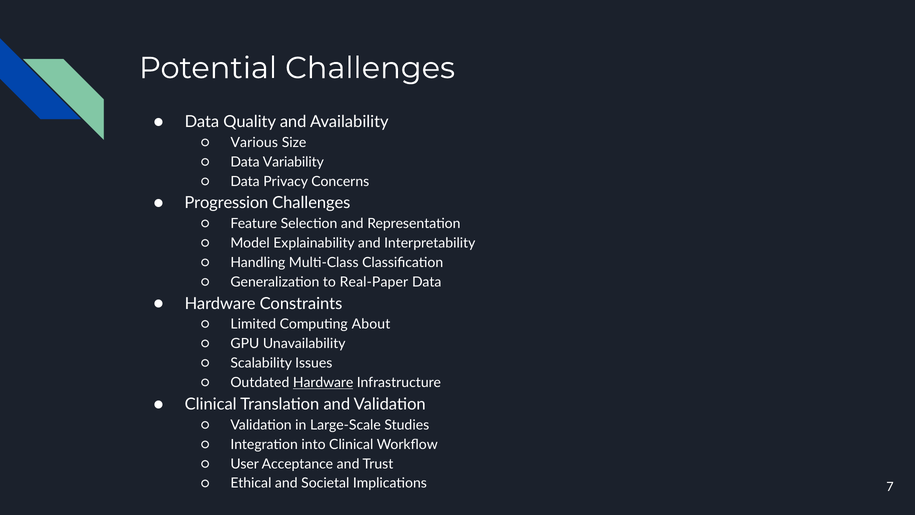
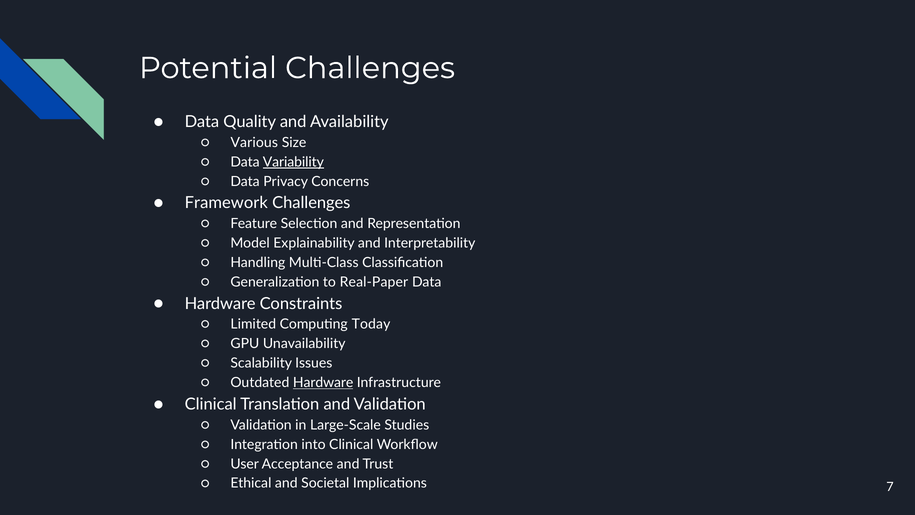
Variability underline: none -> present (293, 162)
Progression: Progression -> Framework (226, 203)
About: About -> Today (371, 324)
